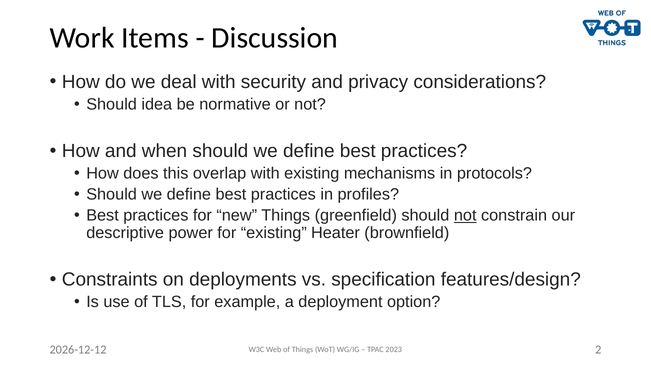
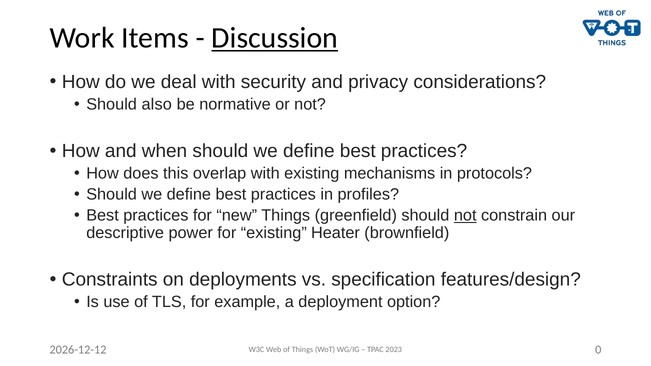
Discussion underline: none -> present (275, 38)
idea: idea -> also (157, 104)
2: 2 -> 0 (598, 350)
